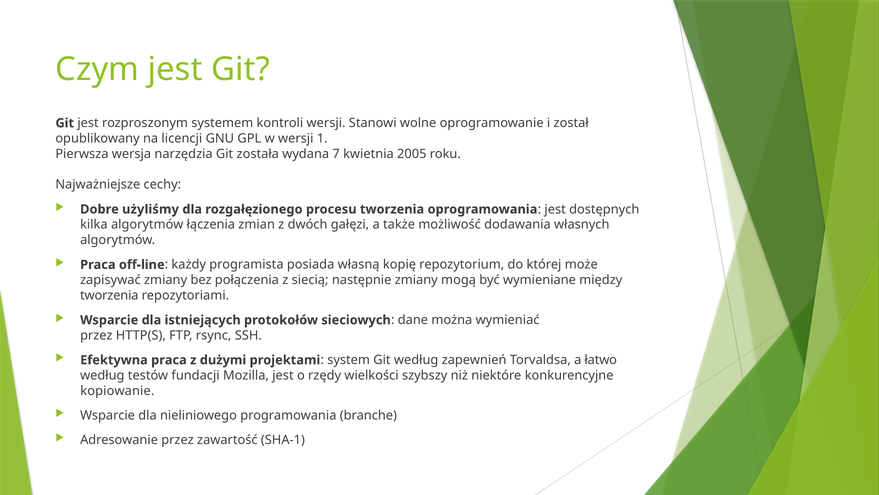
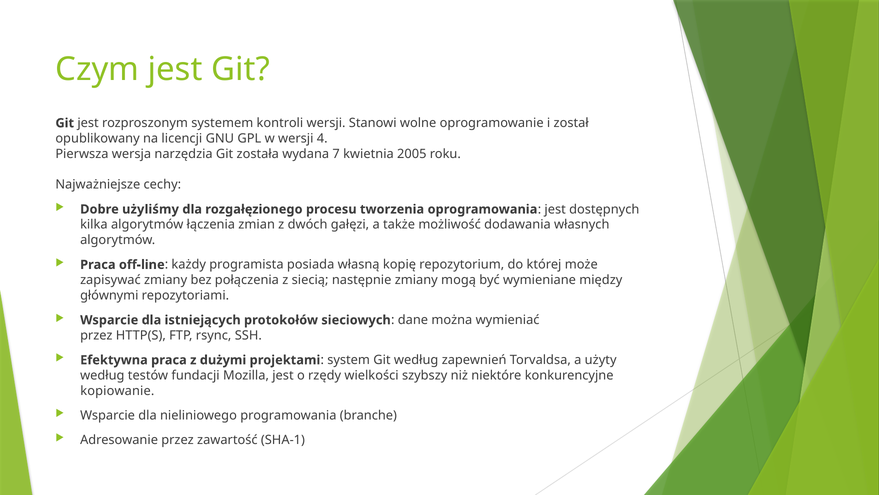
1: 1 -> 4 (322, 138)
tworzenia: tworzenia -> głównymi (109, 295)
łatwo: łatwo -> użyty (601, 360)
